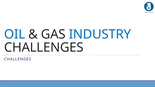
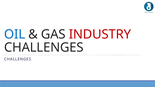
INDUSTRY colour: blue -> red (100, 34)
